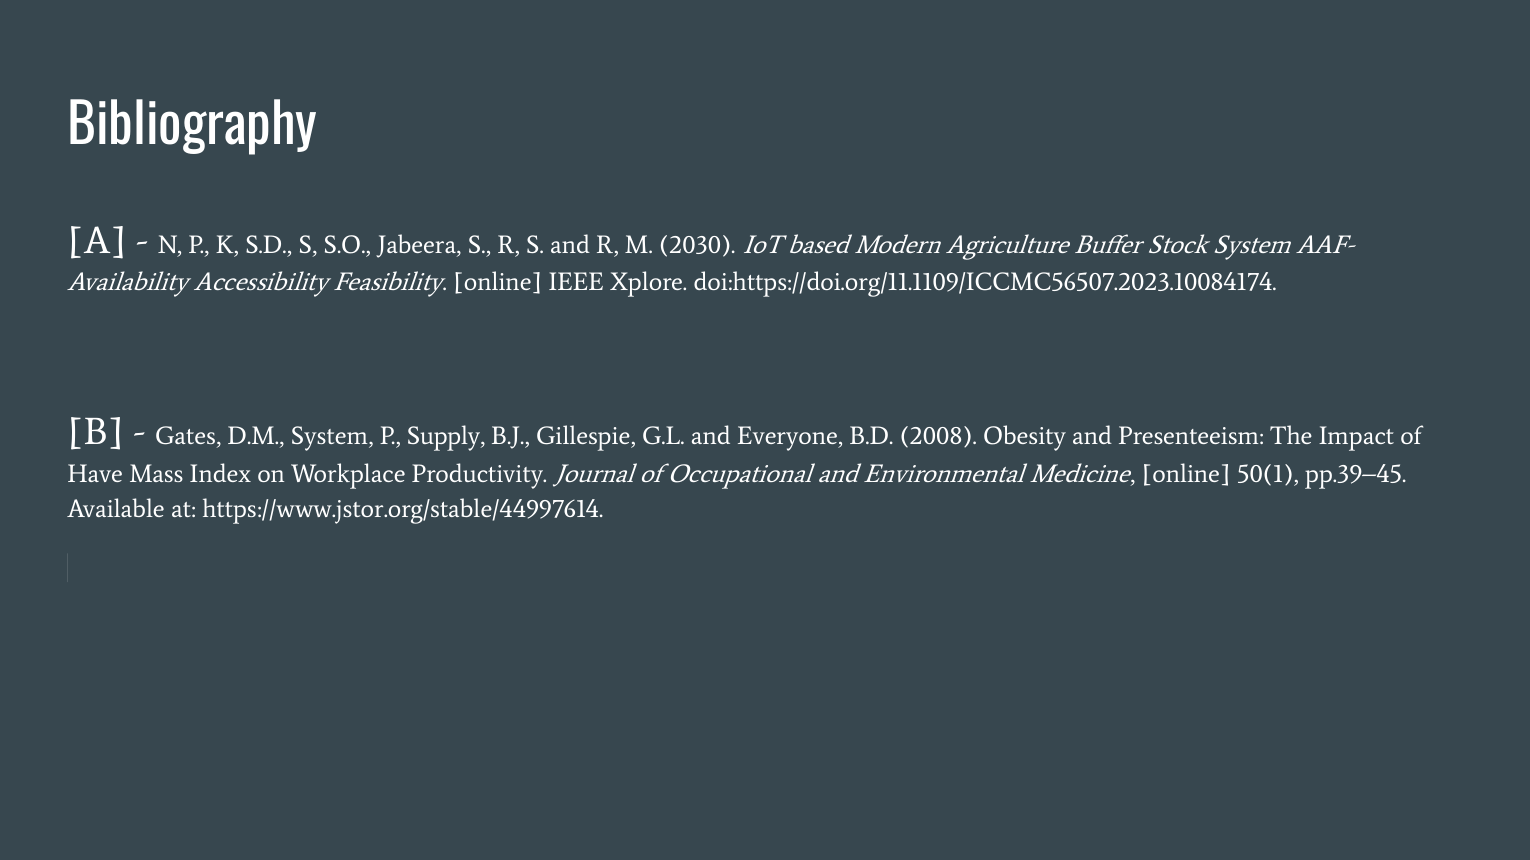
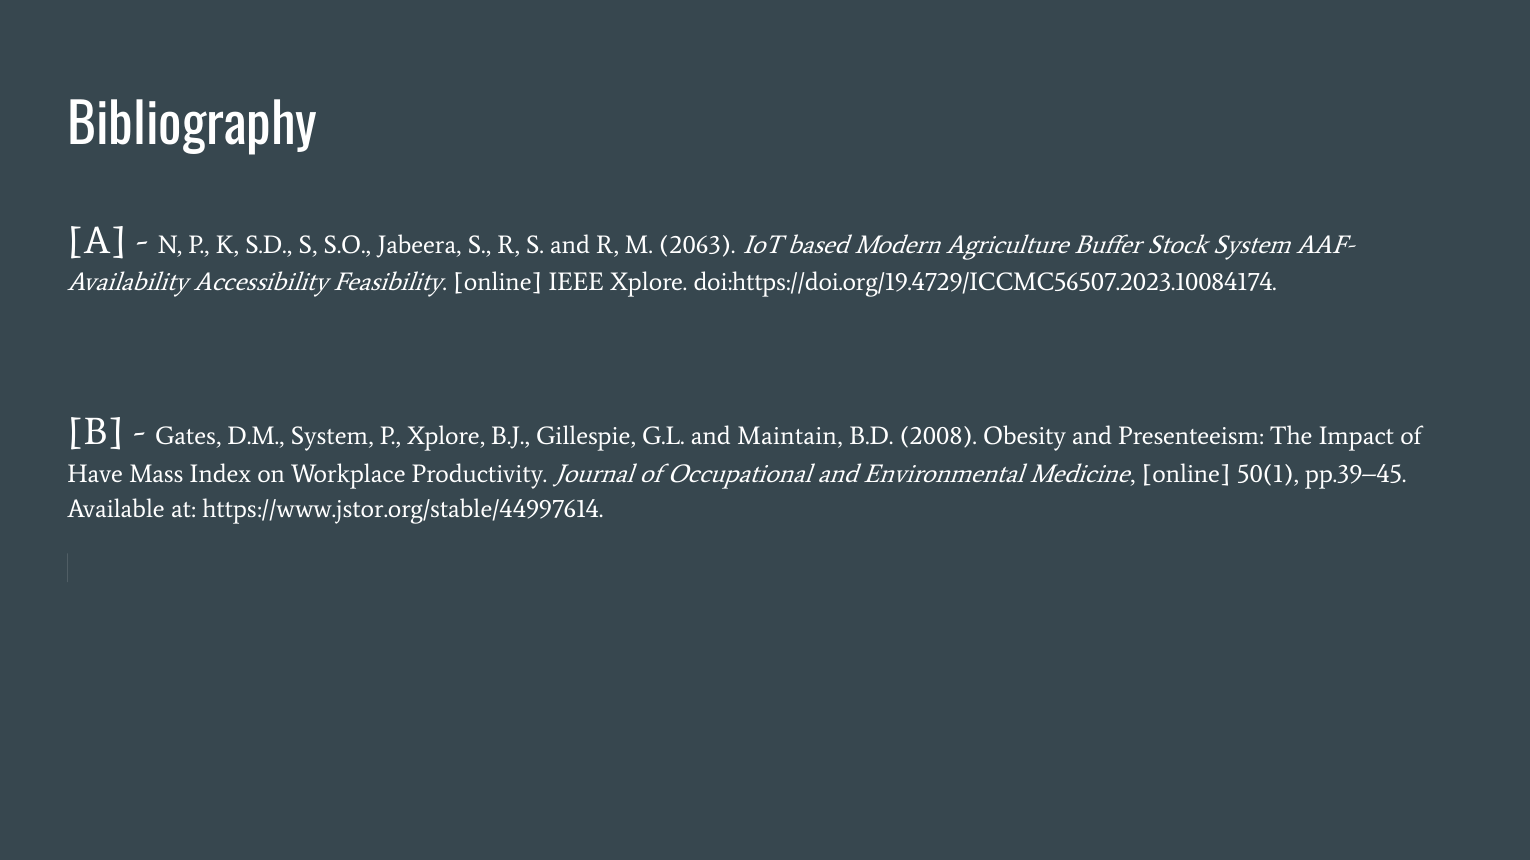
2030: 2030 -> 2063 (697, 245)
doi:https://doi.org/11.1109/ICCMC56507.2023.10084174: doi:https://doi.org/11.1109/ICCMC56507.2023.10084174 -> doi:https://doi.org/19.4729/ICCMC56507.2023.10084174 (985, 283)
P Supply: Supply -> Xplore (446, 436)
Everyone: Everyone -> Maintain (790, 436)
